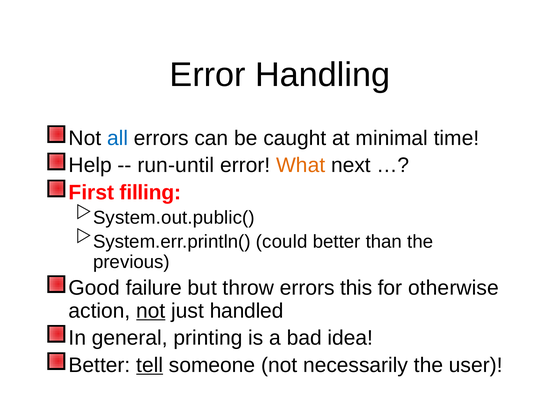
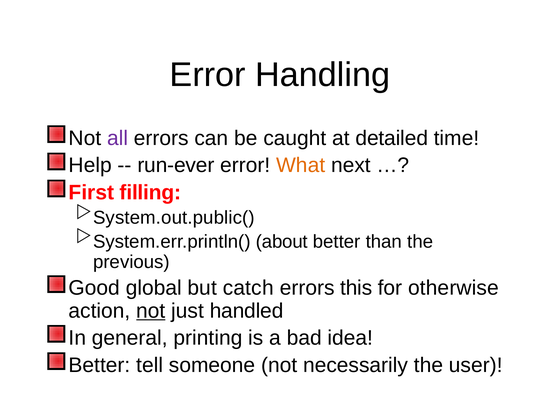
all colour: blue -> purple (118, 138)
minimal: minimal -> detailed (392, 138)
run-until: run-until -> run-ever (176, 165)
could: could -> about (282, 242)
failure: failure -> global (154, 288)
throw: throw -> catch (248, 288)
tell underline: present -> none (150, 365)
